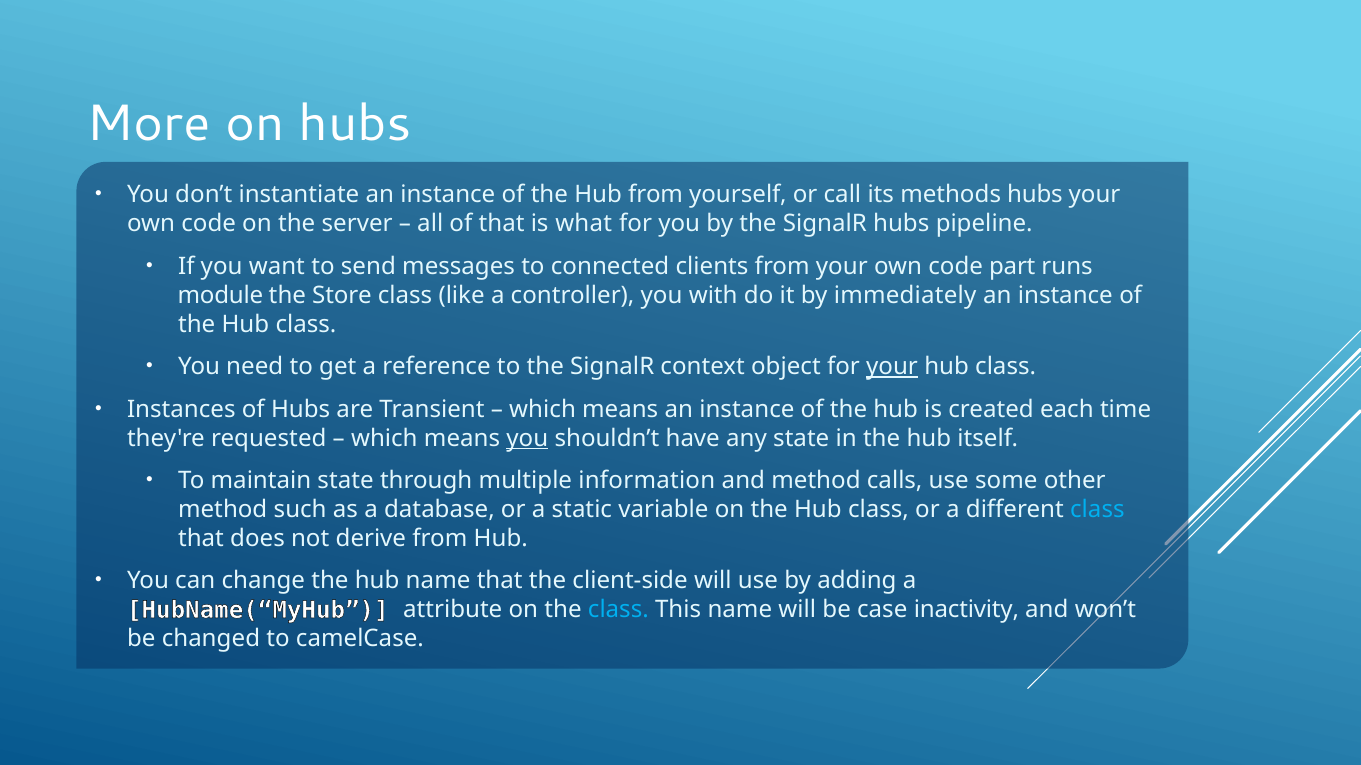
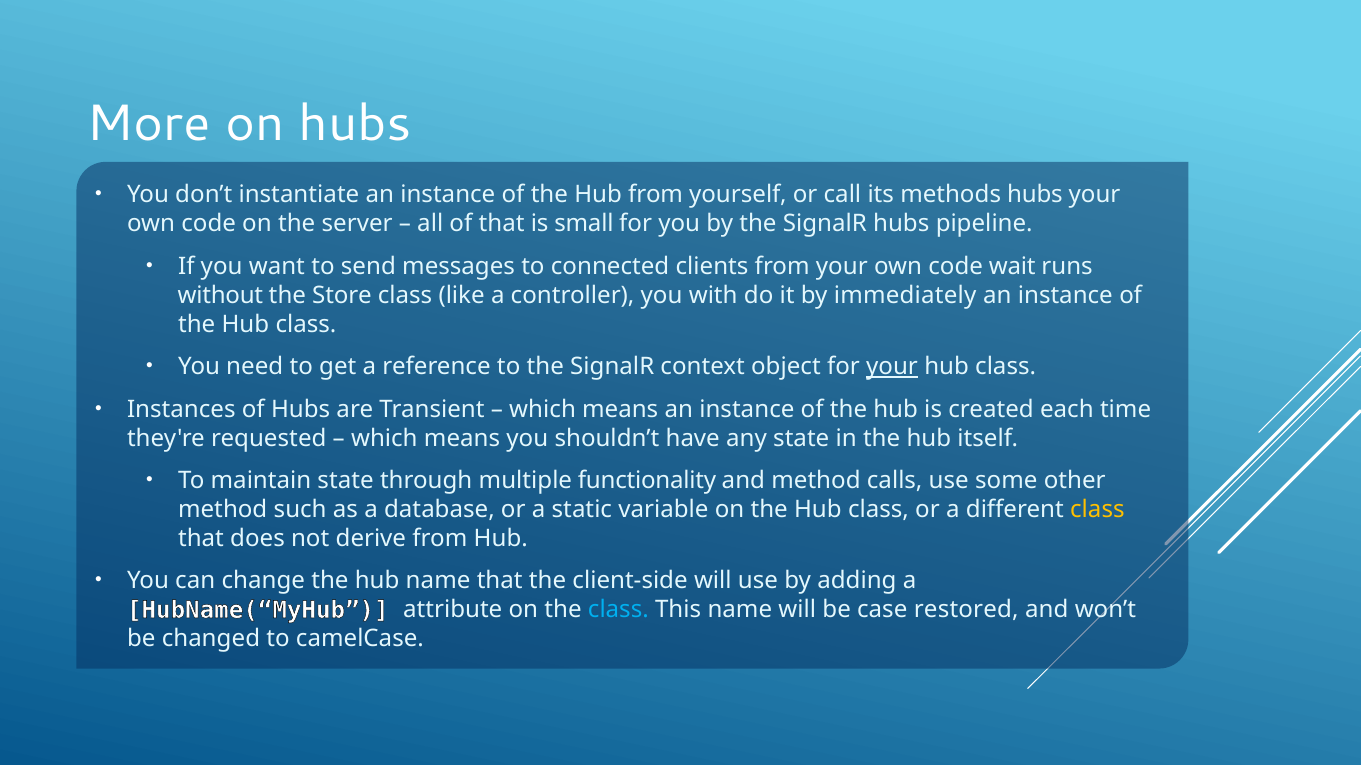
what: what -> small (584, 224)
part: part -> wait (1012, 267)
module: module -> without (220, 295)
you underline: present -> none (527, 438)
information: information -> functionality (647, 481)
class colour: light blue -> yellow (1097, 510)
inactivity: inactivity -> restored (966, 610)
